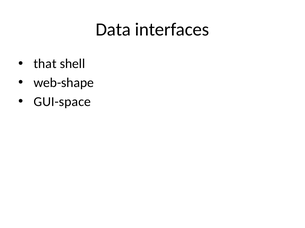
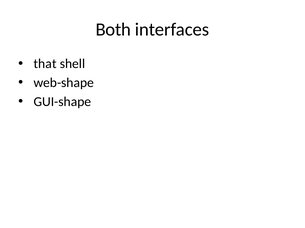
Data: Data -> Both (113, 30)
GUI-space: GUI-space -> GUI-shape (62, 102)
